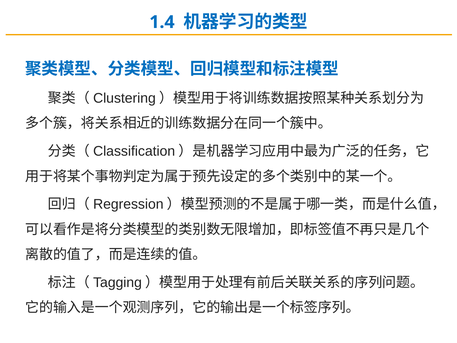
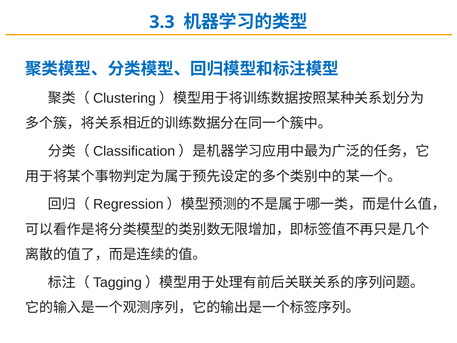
1.4: 1.4 -> 3.3 (162, 22)
